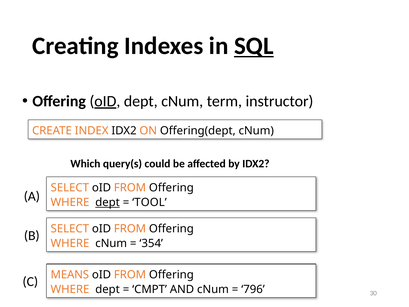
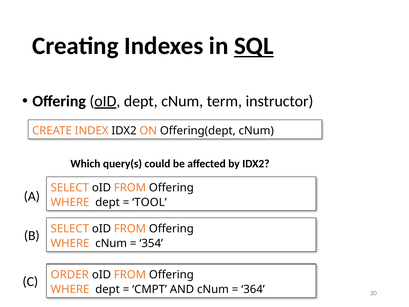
dept underline: present -> none (108, 202)
MEANS: MEANS -> ORDER (70, 275)
796: 796 -> 364 (253, 289)
